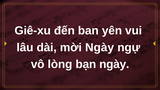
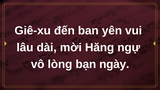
mời Ngày: Ngày -> Hăng (100, 47)
